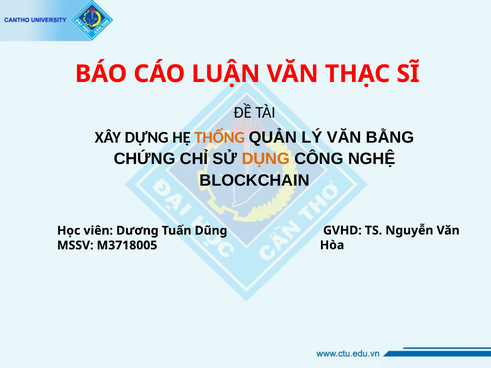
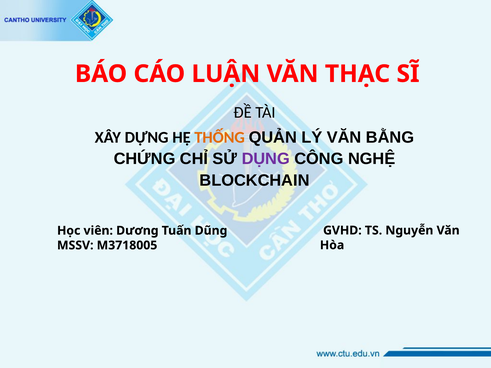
DỤNG colour: orange -> purple (266, 159)
